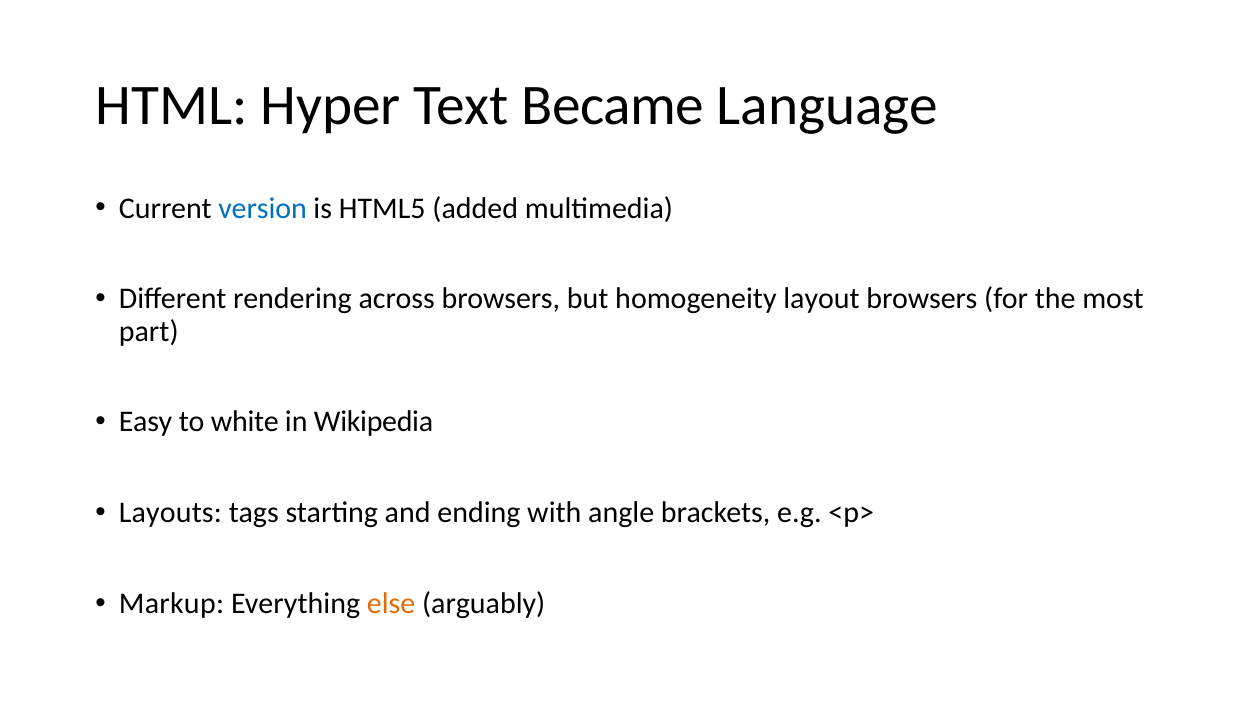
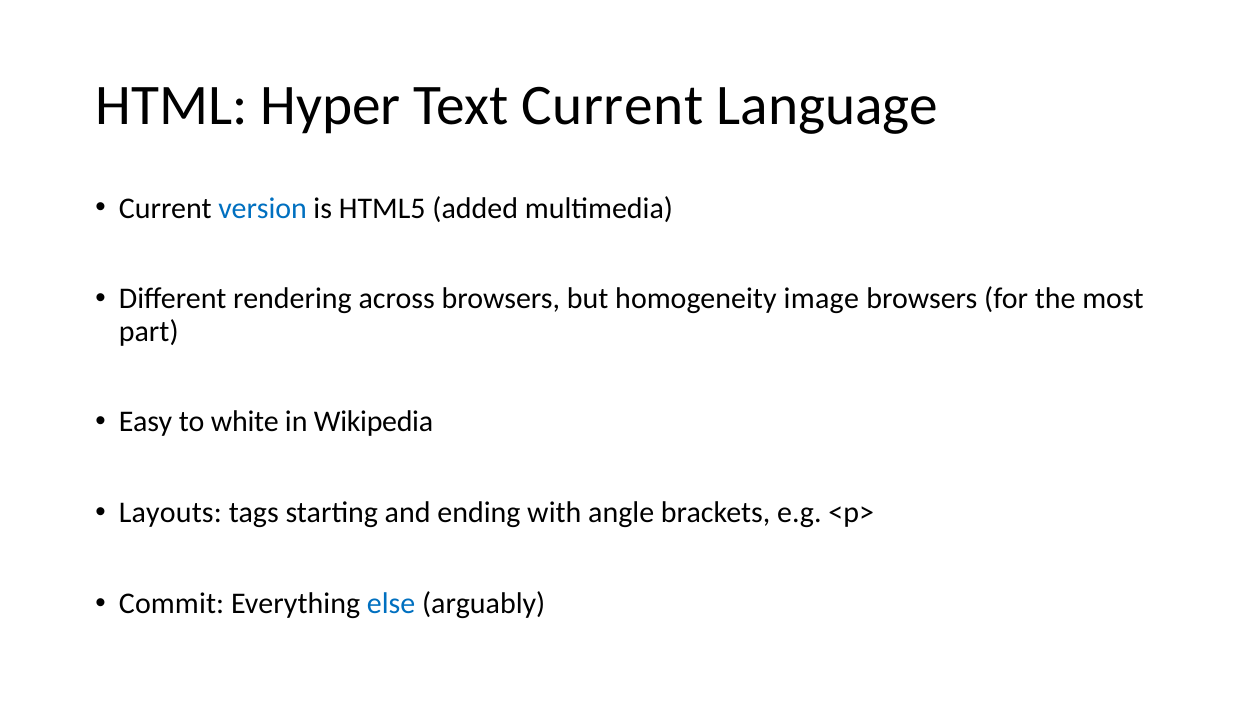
Text Became: Became -> Current (612, 105)
layout: layout -> image (821, 299)
Markup: Markup -> Commit (172, 604)
else colour: orange -> blue (391, 604)
